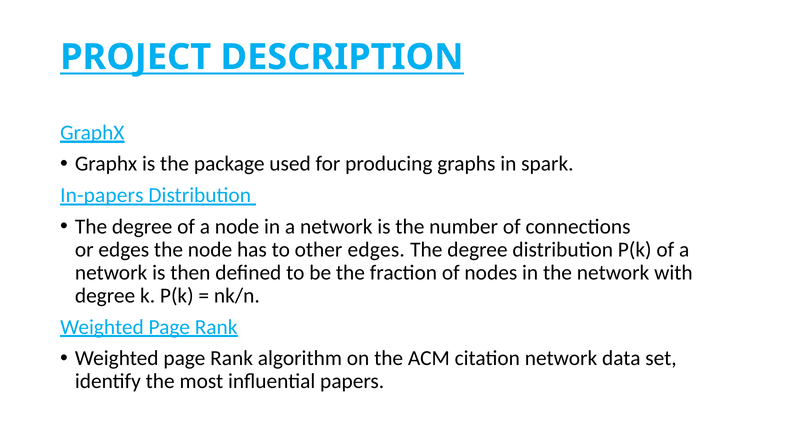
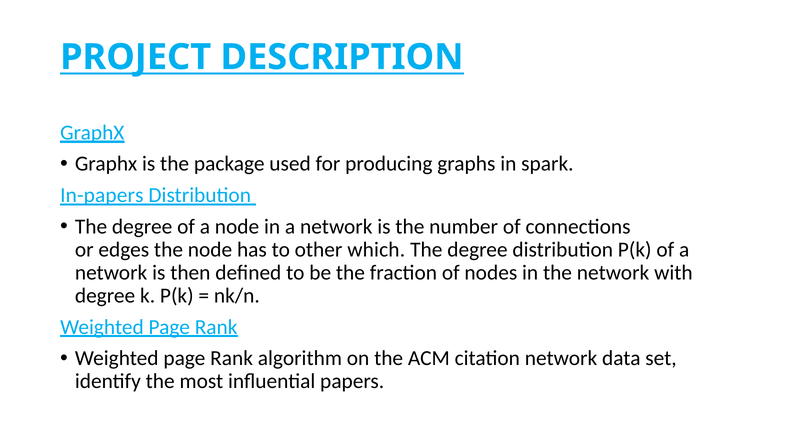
other edges: edges -> which (376, 249)
